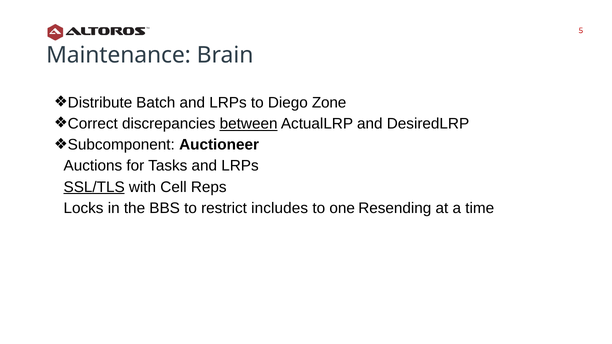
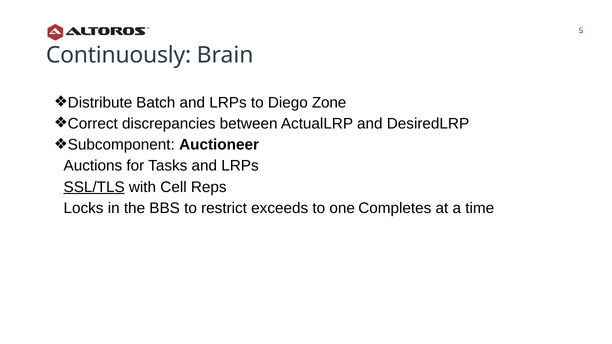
Maintenance: Maintenance -> Continuously (119, 55)
between underline: present -> none (249, 124)
includes: includes -> exceeds (280, 208)
Resending: Resending -> Completes (395, 208)
